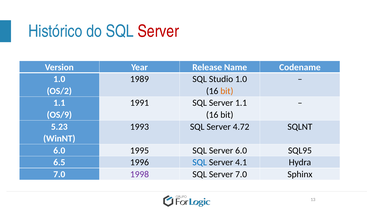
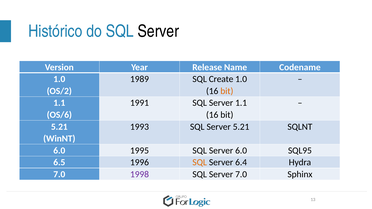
Server colour: red -> black (158, 31)
Studio: Studio -> Create (221, 79)
OS/9: OS/9 -> OS/6 (59, 115)
5.23: 5.23 -> 5.21 (59, 127)
Server 4.72: 4.72 -> 5.21 (241, 127)
SQL colour: blue -> orange (200, 163)
4.1: 4.1 -> 6.4 (241, 163)
